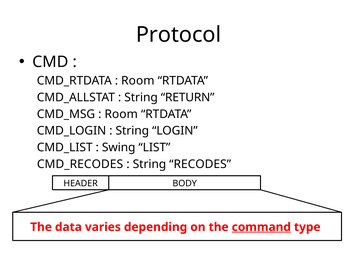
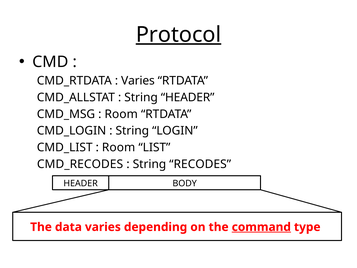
Protocol underline: none -> present (178, 35)
Room: Room -> Varies (138, 81)
String RETURN: RETURN -> HEADER (188, 97)
Swing: Swing -> Room (119, 147)
